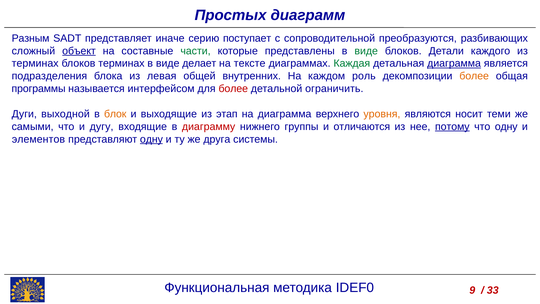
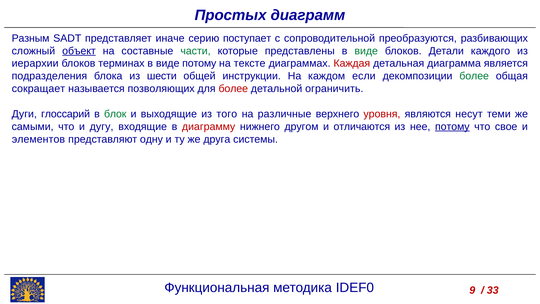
терминах: терминах -> иерархии (35, 63)
виде делает: делает -> потому (199, 63)
Каждая colour: green -> red (352, 63)
диаграмма underline: present -> none (454, 63)
левая: левая -> шести (162, 76)
внутренних: внутренних -> инструкции (252, 76)
роль: роль -> если (364, 76)
более colour: orange -> green (474, 76)
программы: программы -> сокращает (38, 89)
интерфейсом: интерфейсом -> позволяющих (161, 89)
выходной: выходной -> глоссарий (66, 114)
блок colour: orange -> green (115, 114)
этап: этап -> того (227, 114)
на диаграмма: диаграмма -> различные (285, 114)
уровня colour: orange -> red (382, 114)
носит: носит -> несут (469, 114)
группы: группы -> другом (302, 126)
что одну: одну -> свое (506, 126)
одну underline: present -> none (151, 139)
